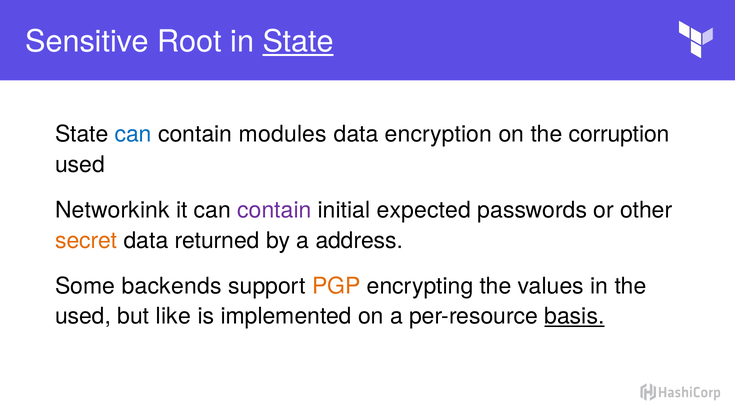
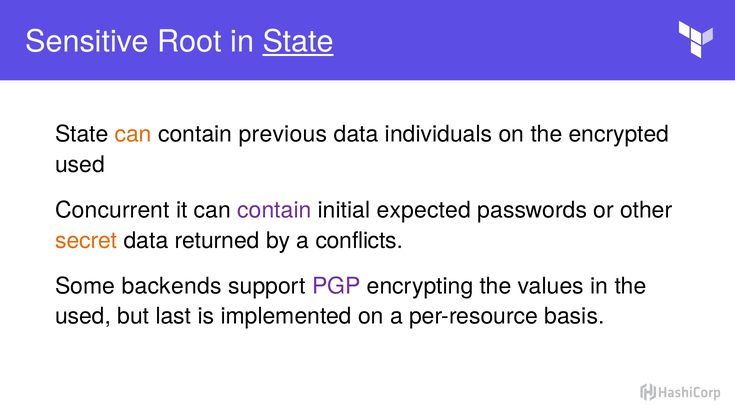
can colour: blue -> orange (133, 135)
modules: modules -> previous (283, 135)
encryption: encryption -> individuals (439, 135)
corruption: corruption -> encrypted (619, 135)
Networkink: Networkink -> Concurrent (112, 210)
address: address -> conflicts (359, 241)
PGP colour: orange -> purple (336, 286)
like: like -> last (173, 317)
basis underline: present -> none (574, 317)
